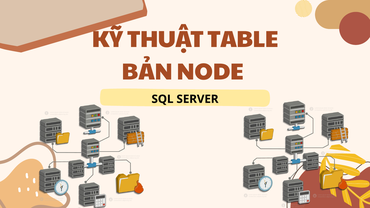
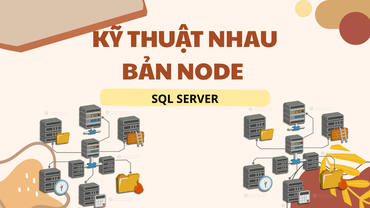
TABLE: TABLE -> NHAU (243, 40)
